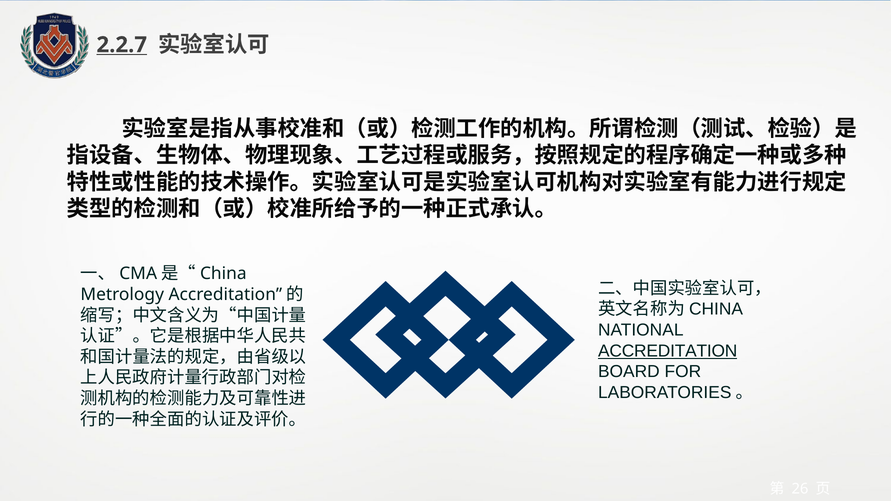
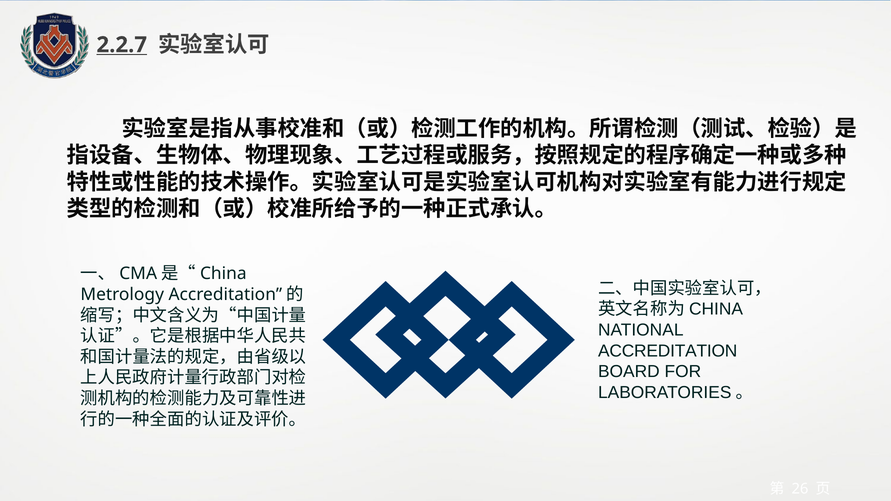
ACCREDITATION underline: present -> none (668, 351)
